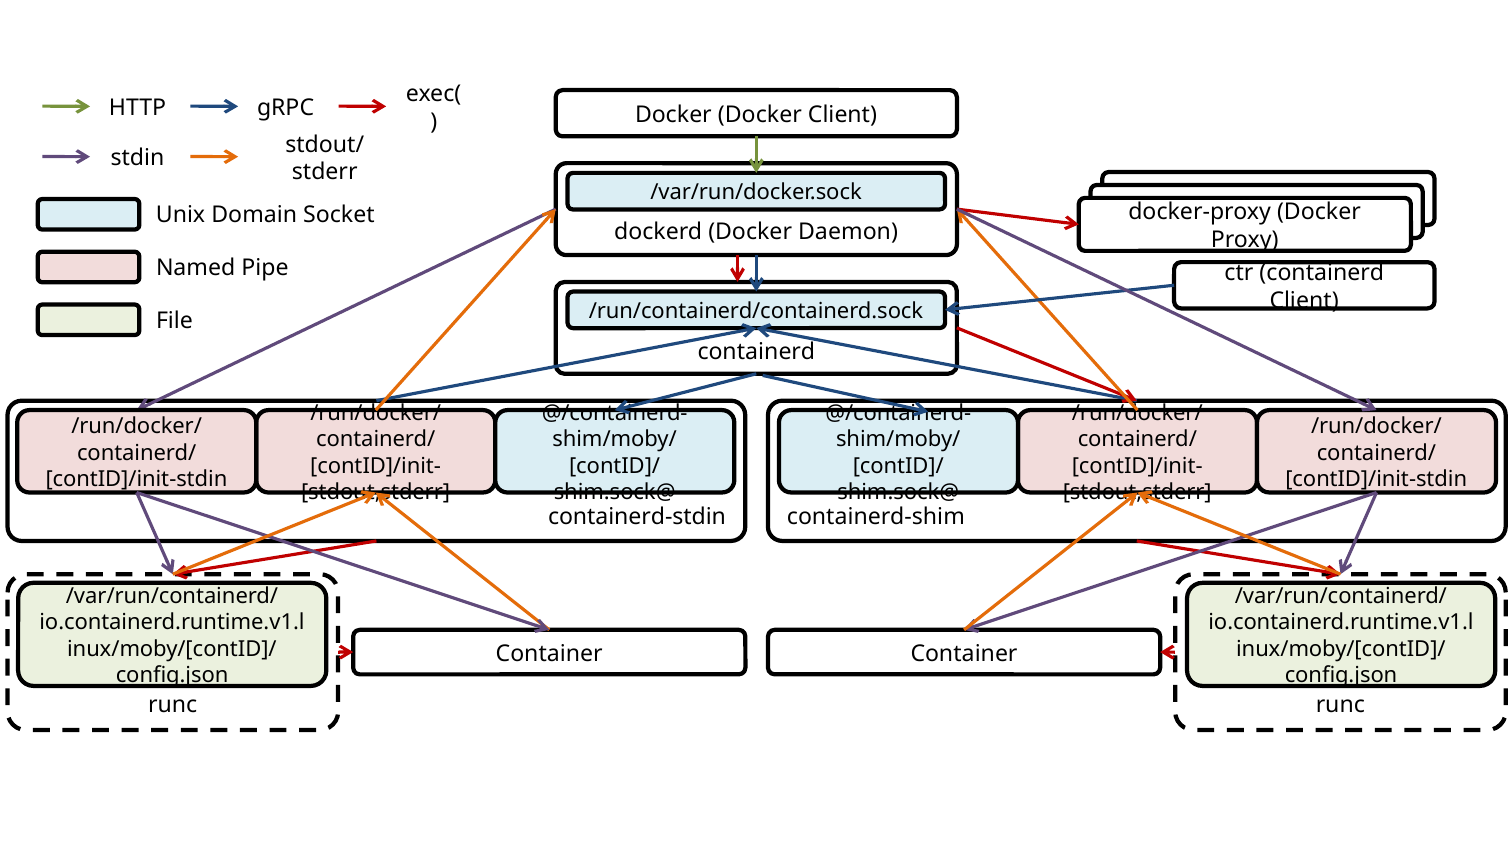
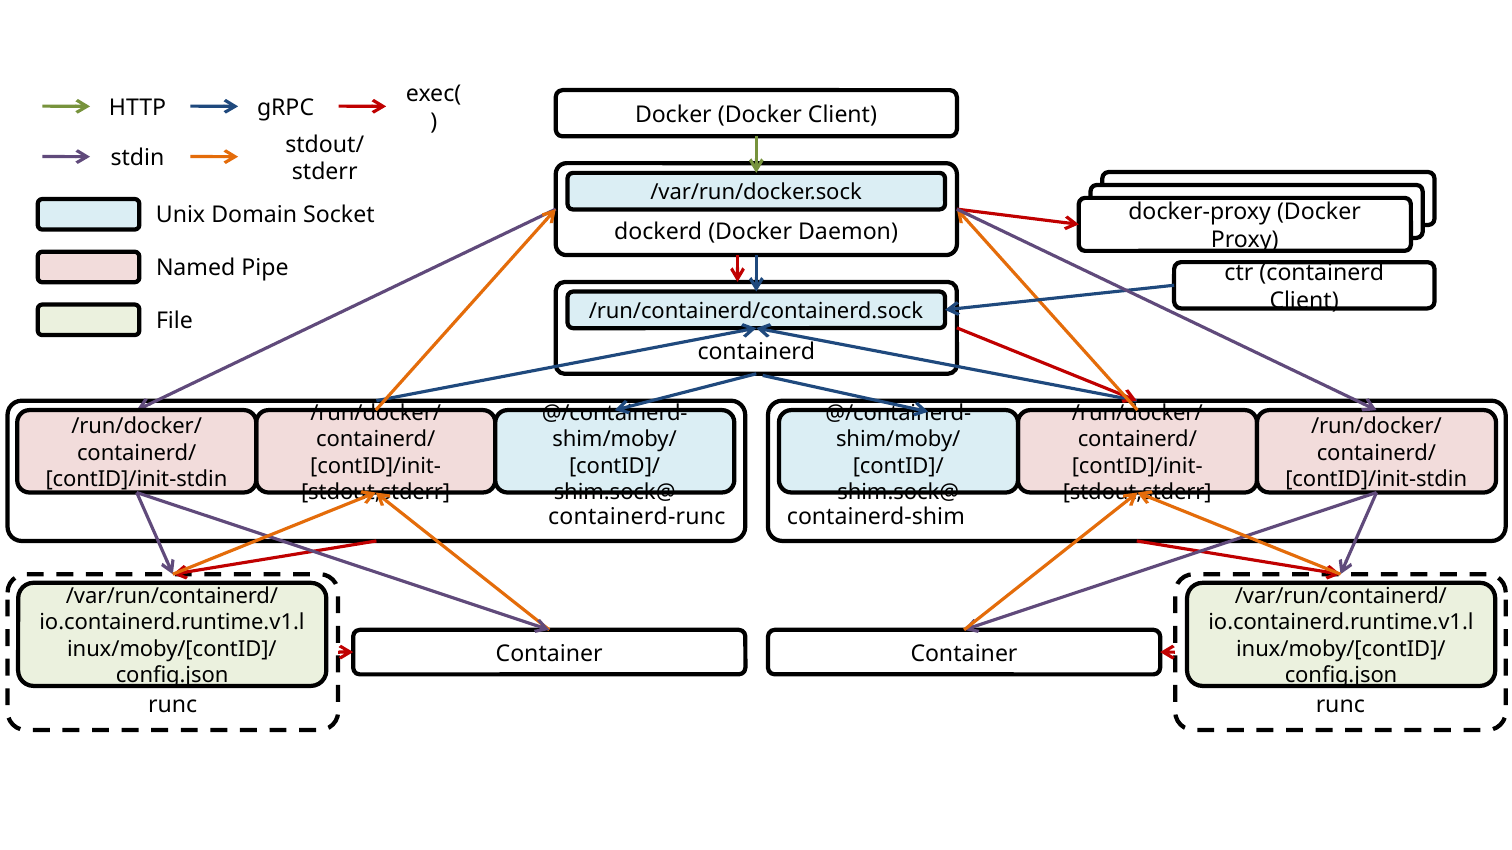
containerd-stdin: containerd-stdin -> containerd-runc (637, 517)
